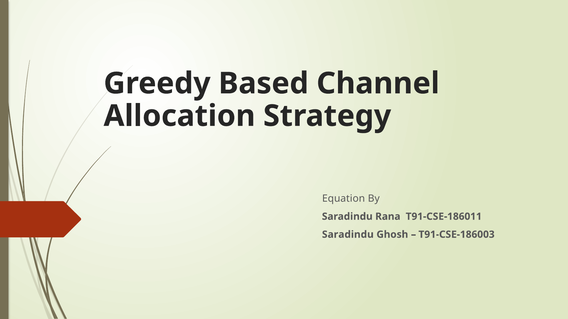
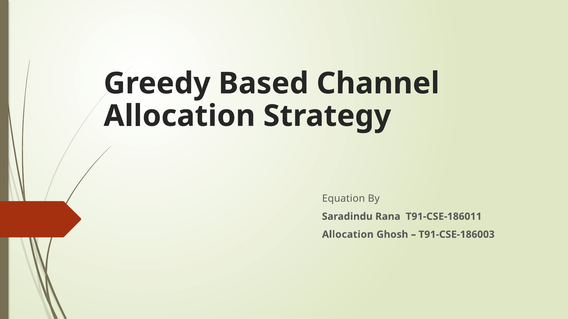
Saradindu: Saradindu -> Allocation (348, 235)
